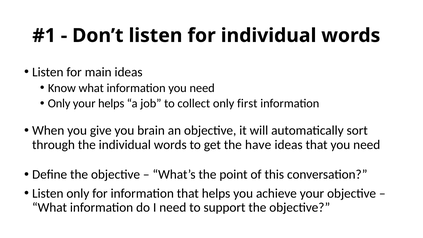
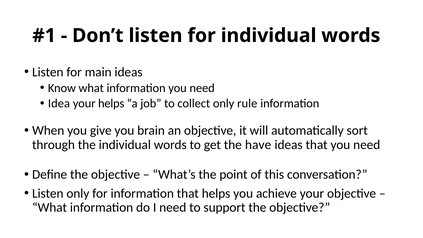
Only: Only -> Idea (59, 103)
first: first -> rule (247, 103)
